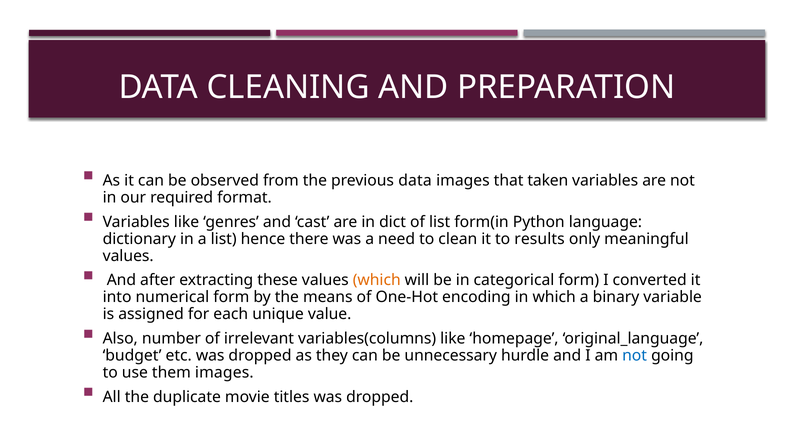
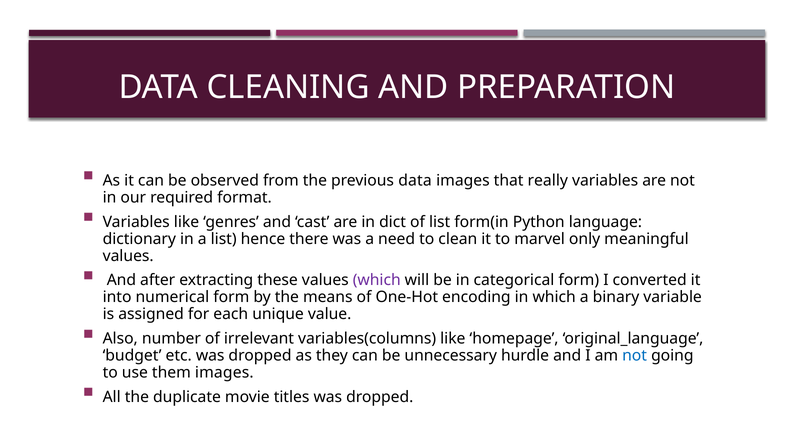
taken: taken -> really (548, 180)
results: results -> marvel (540, 239)
which colour: orange -> purple (377, 280)
